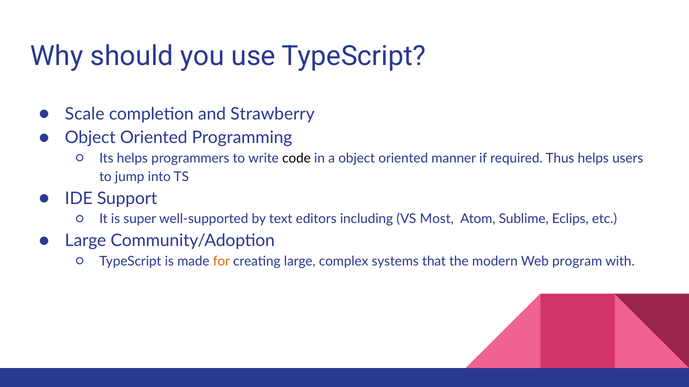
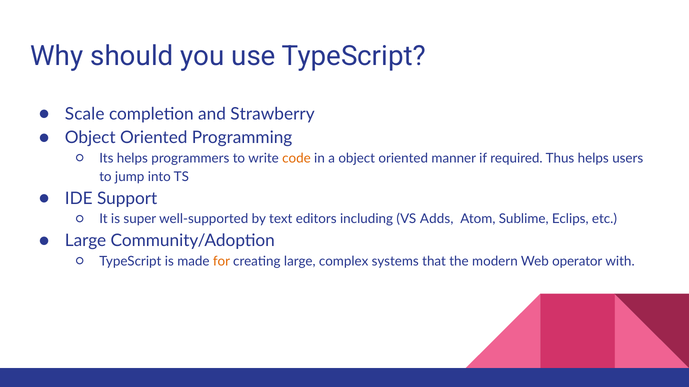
code colour: black -> orange (296, 158)
Most: Most -> Adds (437, 219)
program: program -> operator (577, 262)
